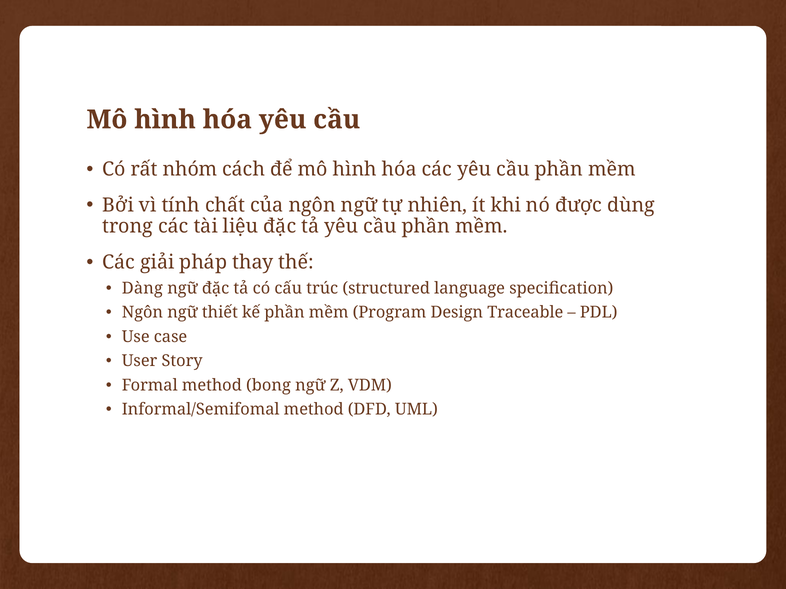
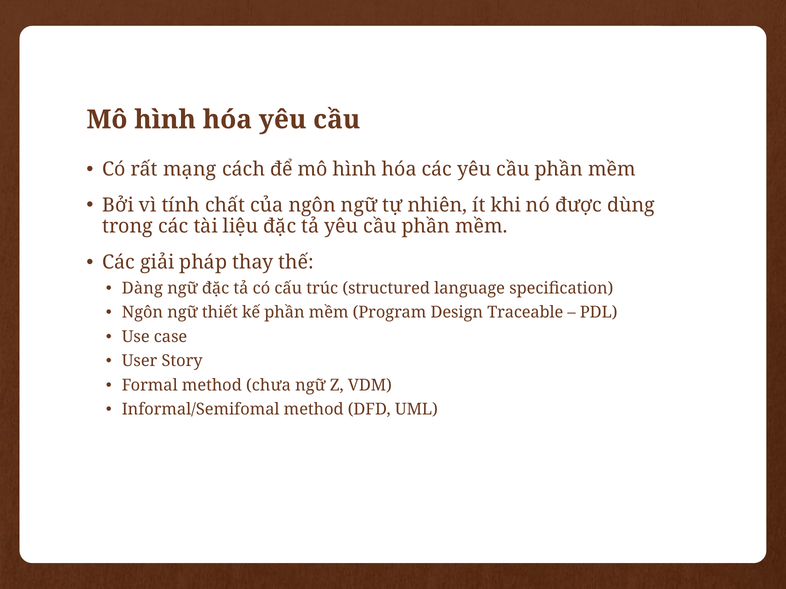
nhóm: nhóm -> mạng (190, 169)
bong: bong -> chưa (268, 386)
